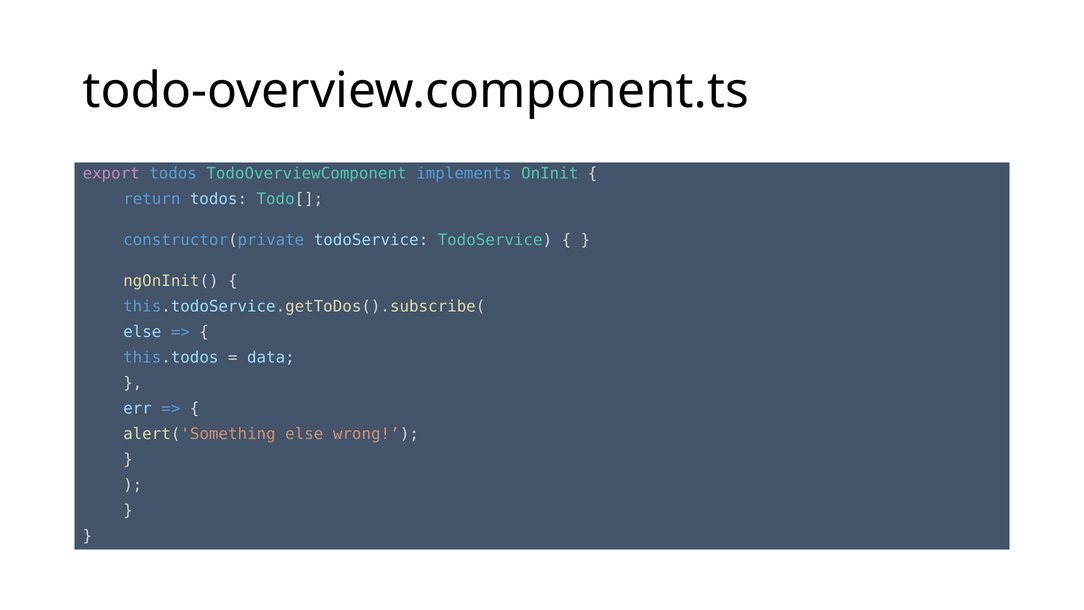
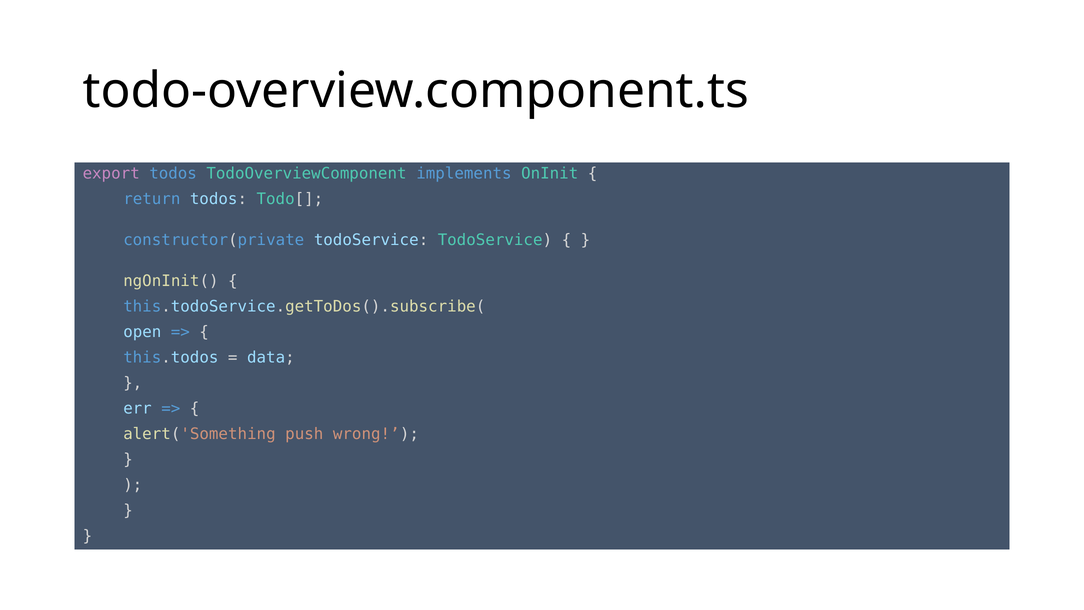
else: else -> open (142, 332)
alert('Something else: else -> push (304, 434)
